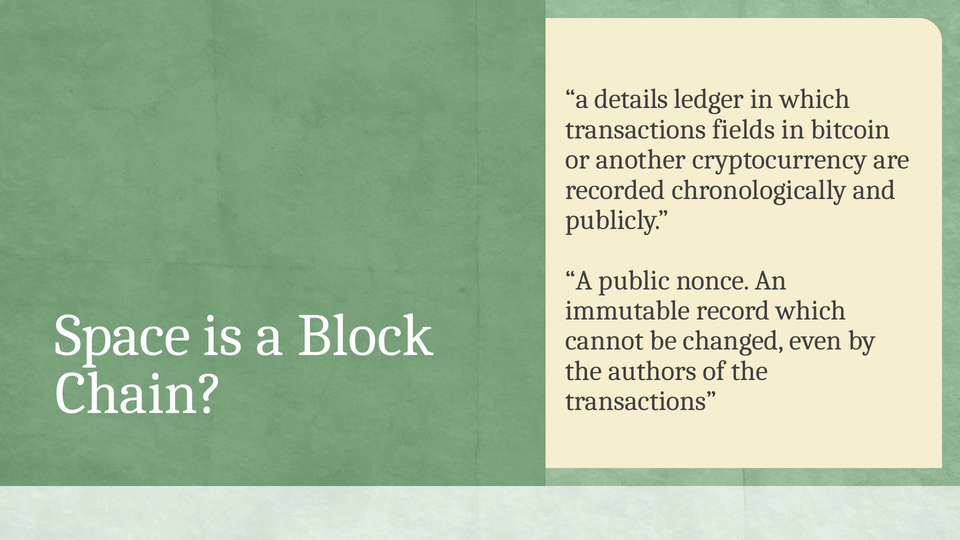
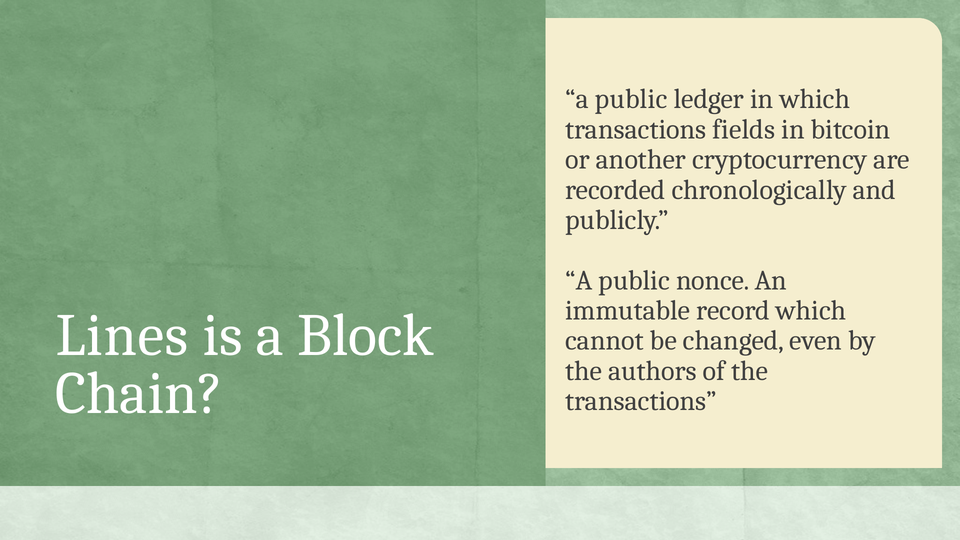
details: details -> public (631, 99)
Space: Space -> Lines (122, 336)
